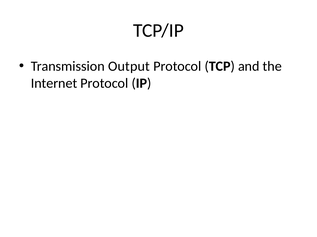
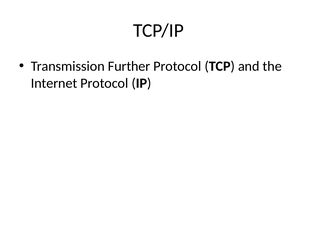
Output: Output -> Further (129, 67)
